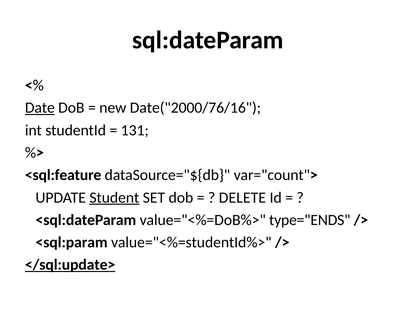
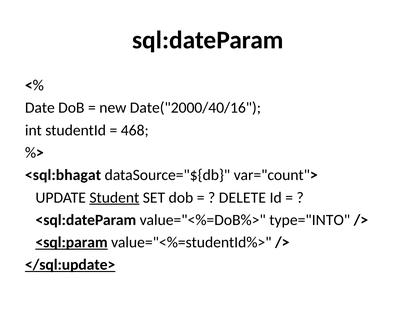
Date underline: present -> none (40, 108)
Date("2000/76/16: Date("2000/76/16 -> Date("2000/40/16 (195, 108)
131: 131 -> 468 (135, 130)
<sql:feature: <sql:feature -> <sql:bhagat (63, 175)
type="ENDS: type="ENDS -> type="INTO (310, 220)
<sql:param underline: none -> present (72, 242)
